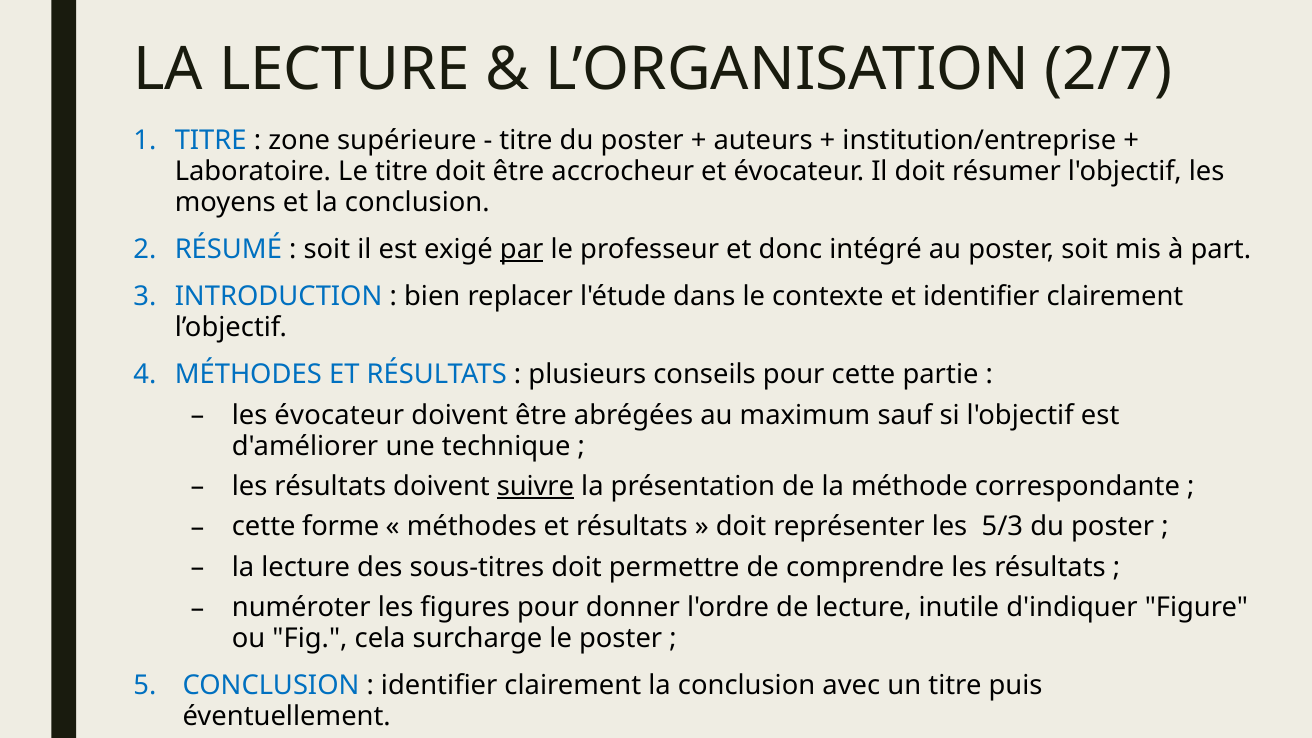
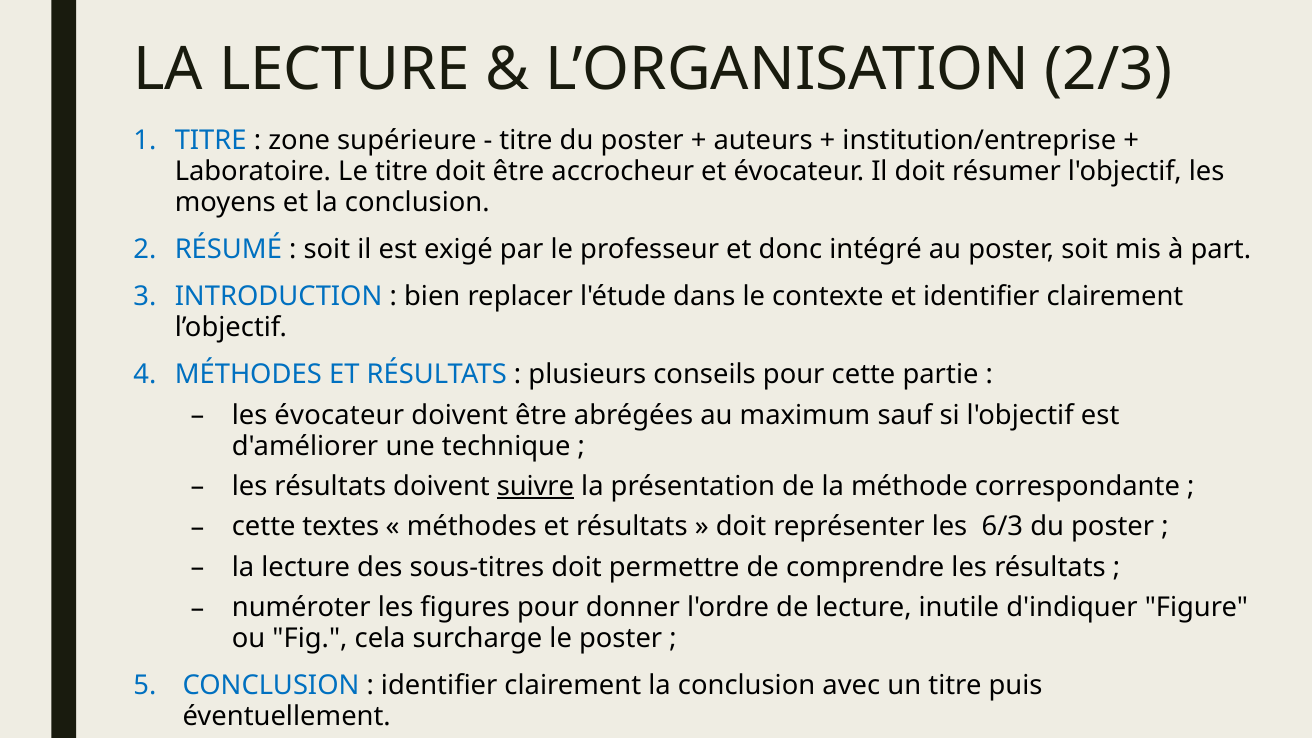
2/7: 2/7 -> 2/3 (1108, 69)
par underline: present -> none (522, 250)
forme: forme -> textes (341, 527)
5/3: 5/3 -> 6/3 (1002, 527)
